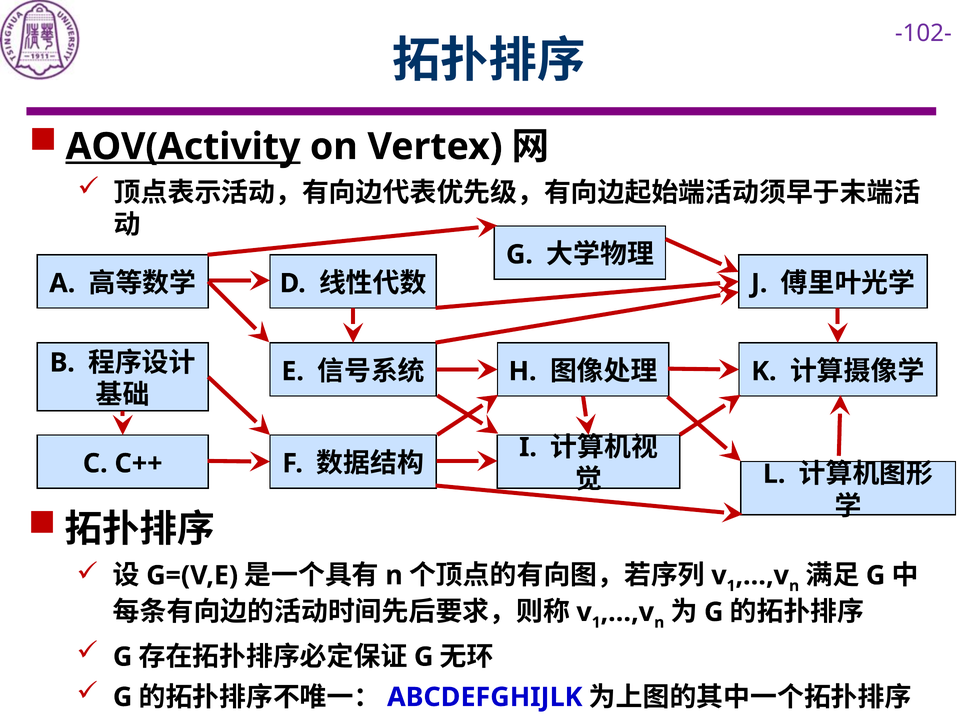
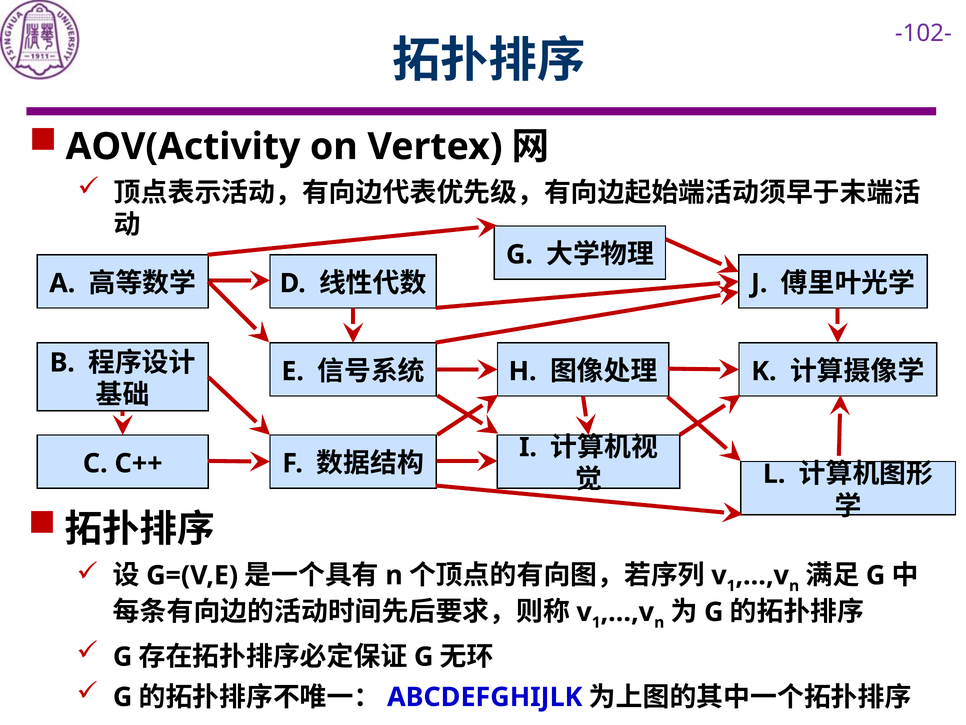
AOV(Activity underline: present -> none (183, 147)
